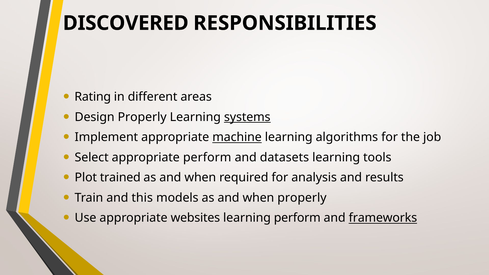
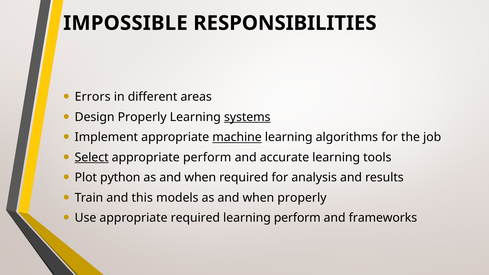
DISCOVERED: DISCOVERED -> IMPOSSIBLE (125, 23)
Rating: Rating -> Errors (93, 97)
Select underline: none -> present (92, 157)
datasets: datasets -> accurate (285, 157)
trained: trained -> python (120, 178)
appropriate websites: websites -> required (195, 218)
frameworks underline: present -> none (383, 218)
